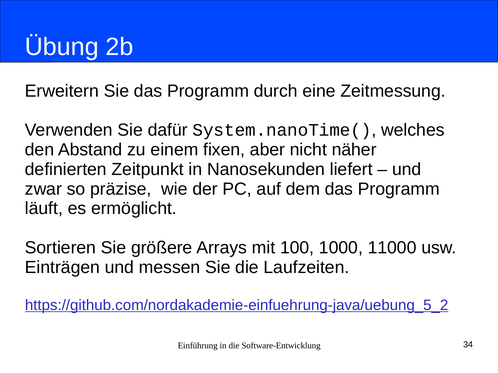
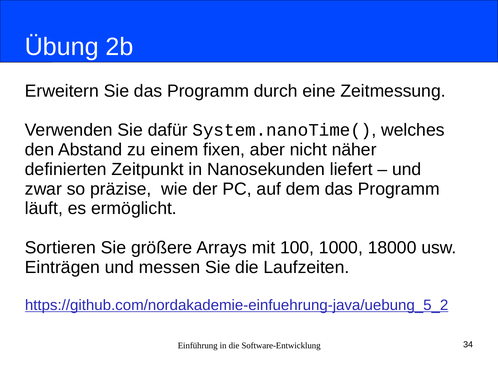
11000: 11000 -> 18000 (392, 248)
